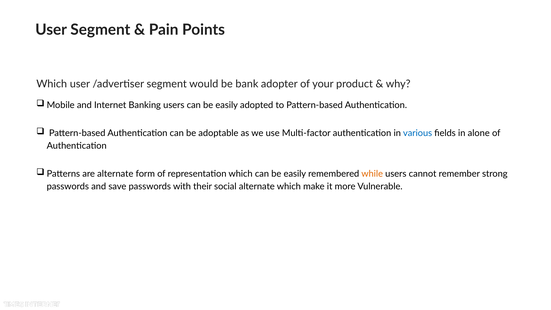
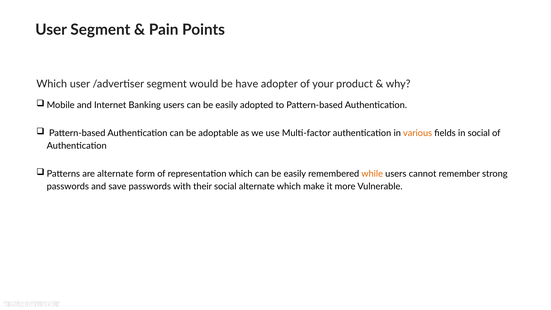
bank: bank -> have (247, 84)
various colour: blue -> orange (418, 133)
in alone: alone -> social (479, 133)
